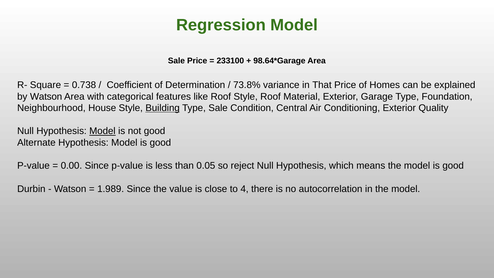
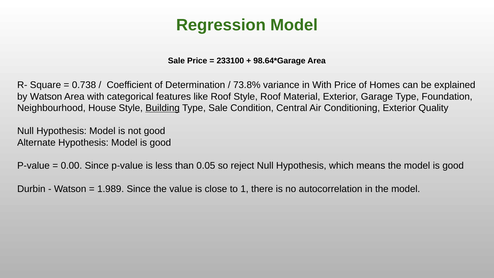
in That: That -> With (322, 85)
Model underline: present -> none (102, 131)
4: 4 -> 1 (245, 189)
